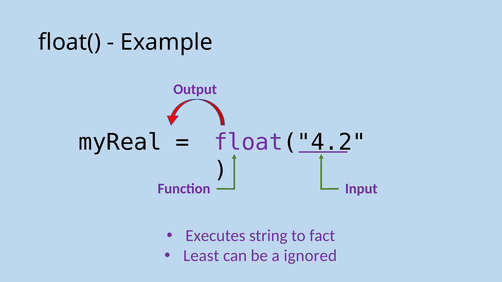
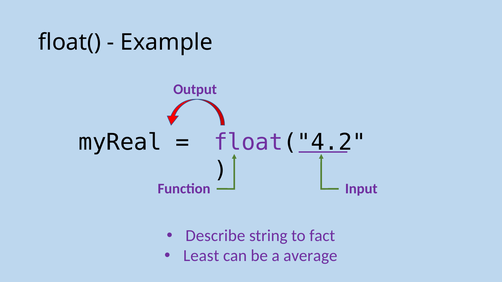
Executes: Executes -> Describe (215, 236)
ignored: ignored -> average (310, 256)
